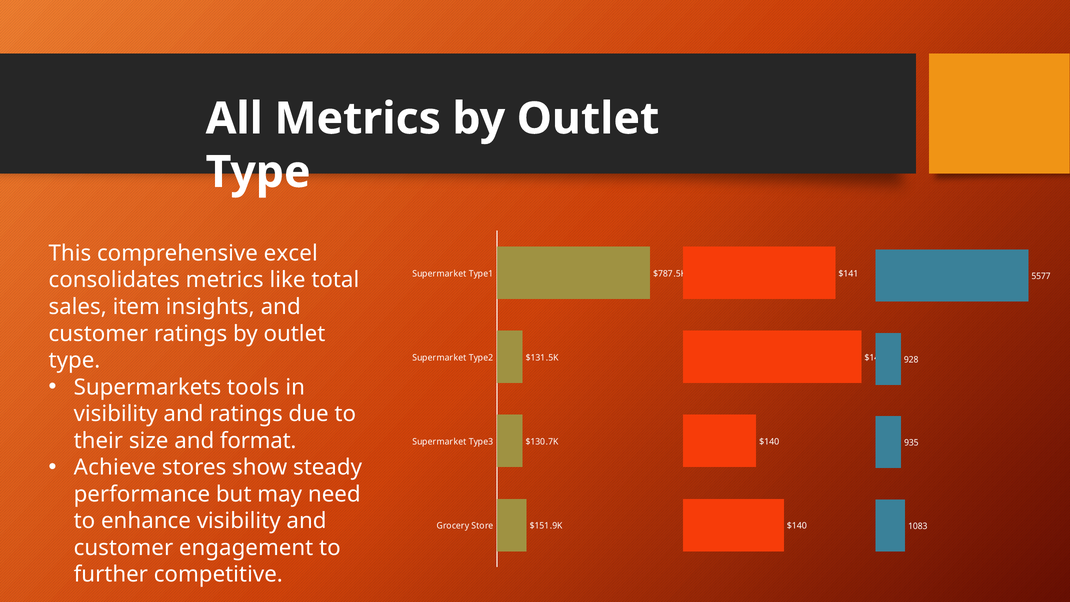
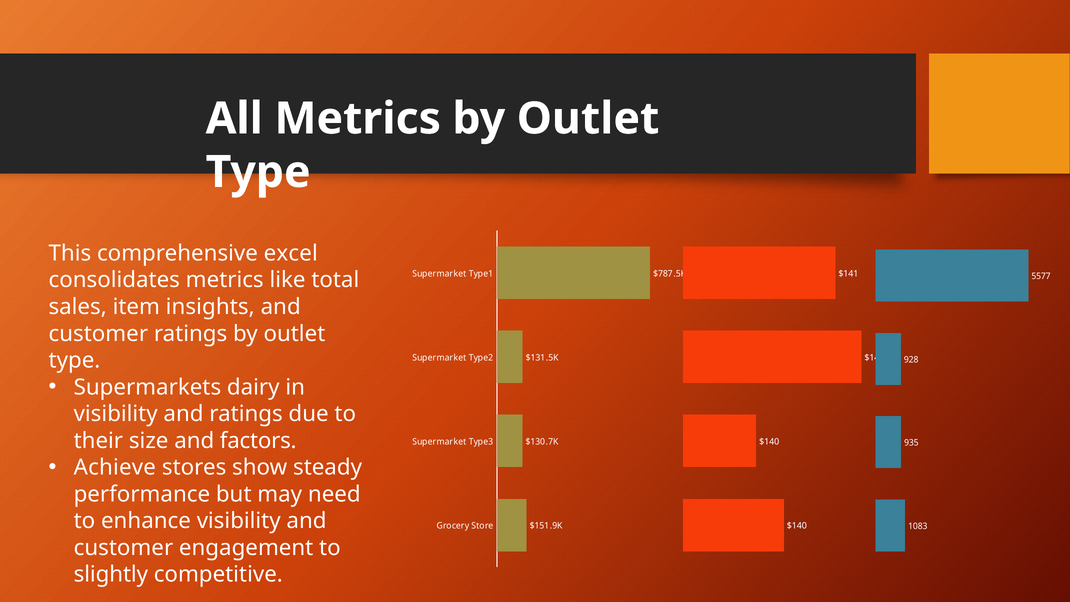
tools: tools -> dairy (253, 387)
format: format -> factors (258, 441)
further: further -> slightly (111, 574)
